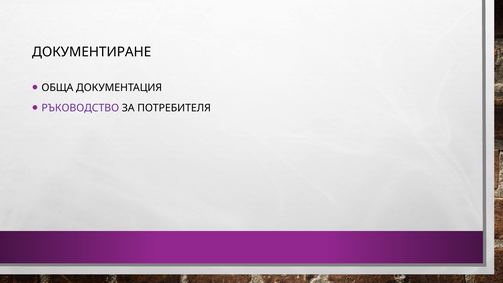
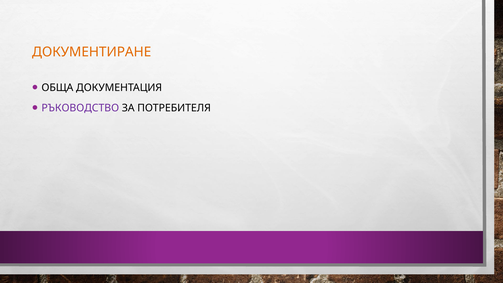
ДОКУМЕНТИРАНЕ colour: black -> orange (92, 52)
